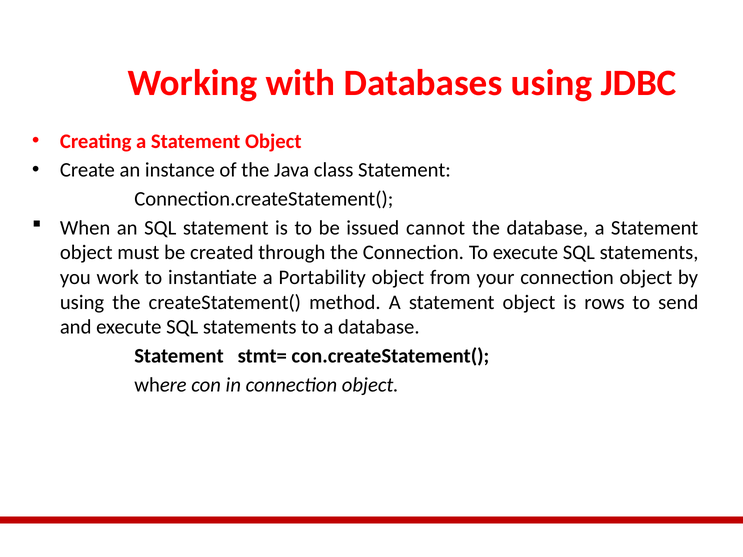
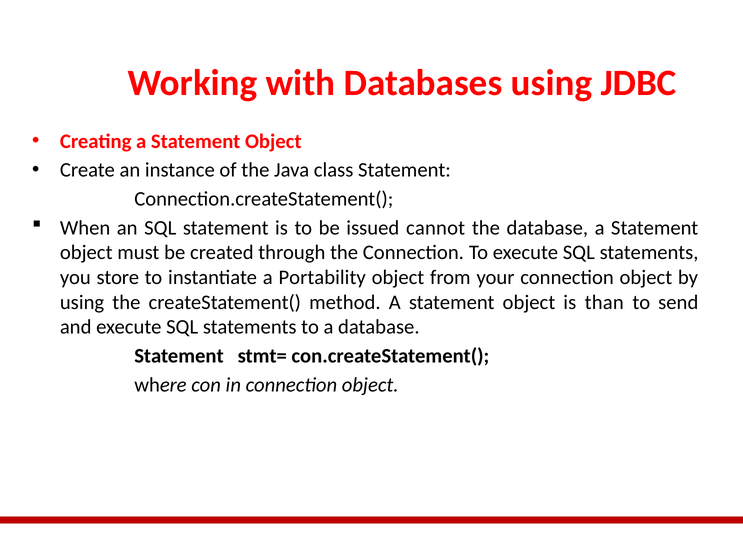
work: work -> store (118, 278)
rows: rows -> than (604, 302)
